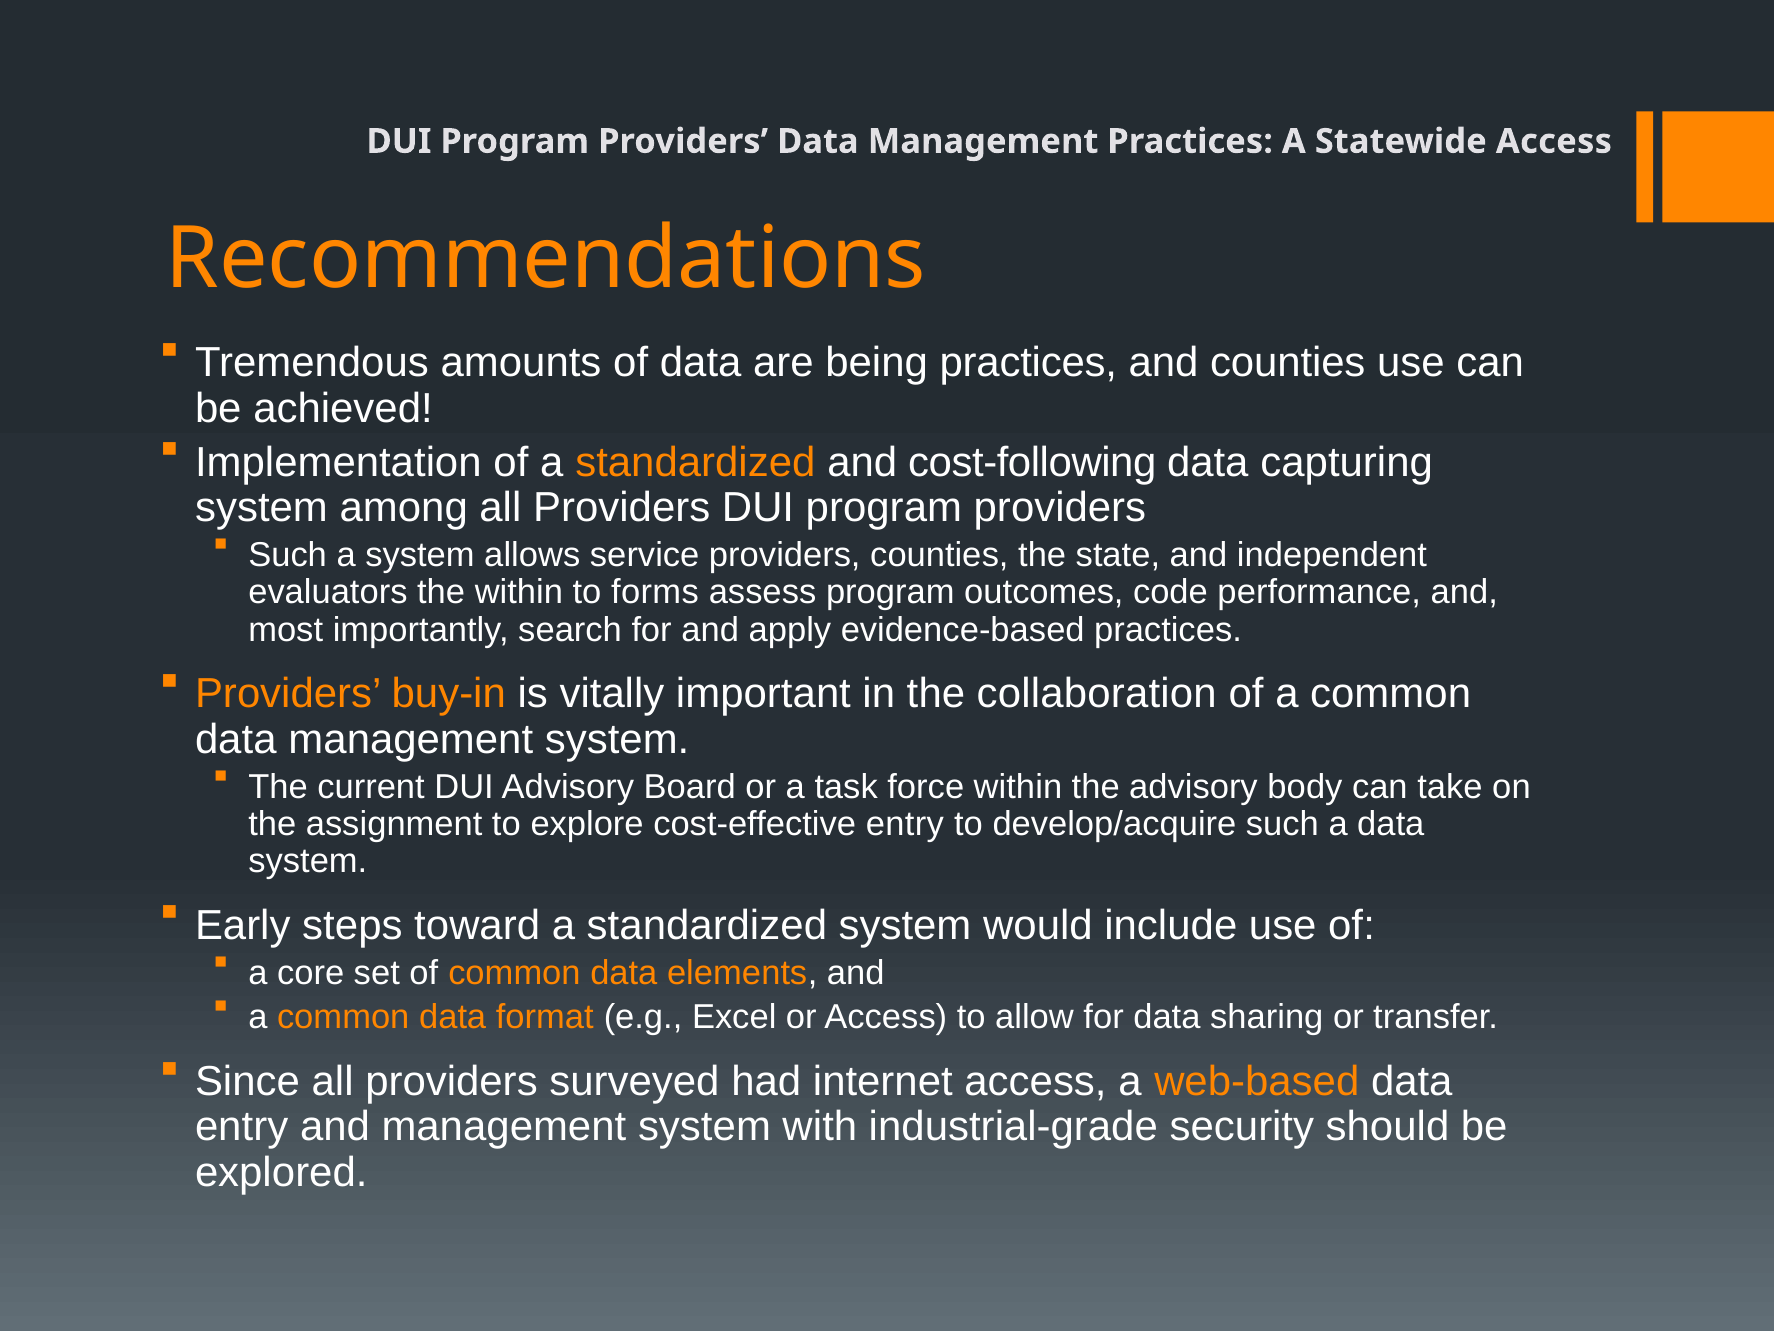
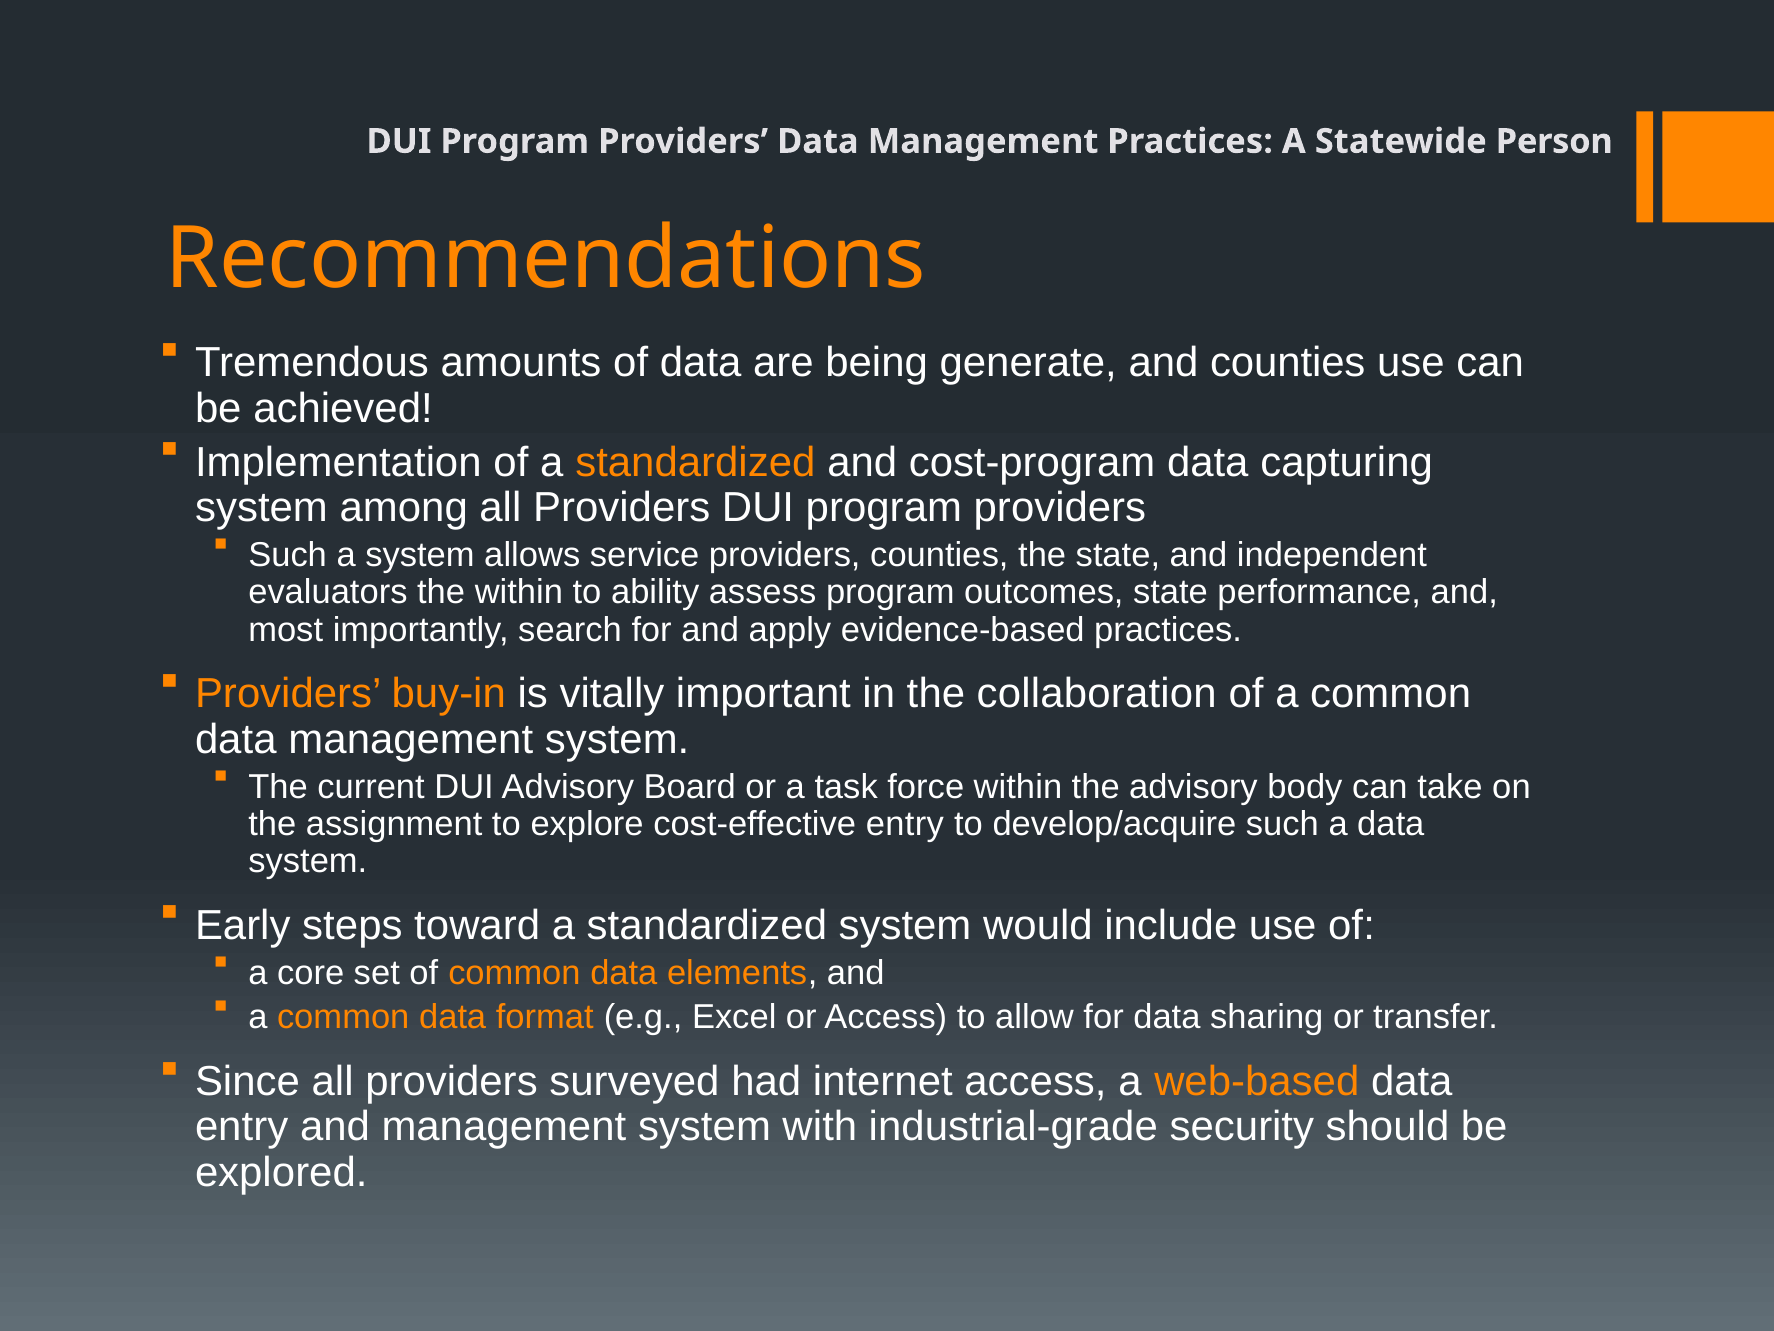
Statewide Access: Access -> Person (1554, 141)
being practices: practices -> generate (1028, 363)
cost-following: cost-following -> cost-program (1032, 462)
forms: forms -> ability (655, 592)
outcomes code: code -> state (1170, 592)
